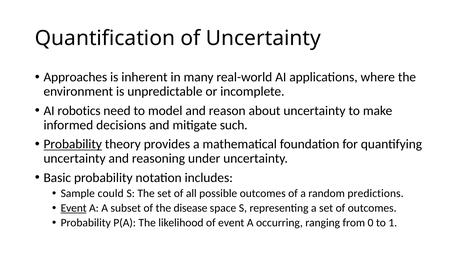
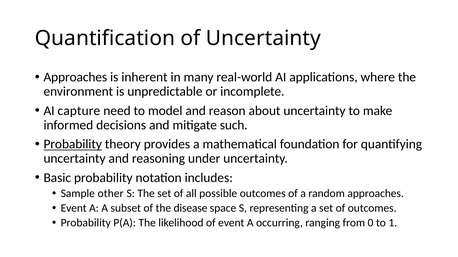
robotics: robotics -> capture (79, 111)
could: could -> other (111, 194)
random predictions: predictions -> approaches (376, 194)
Event underline: present -> none (74, 209)
